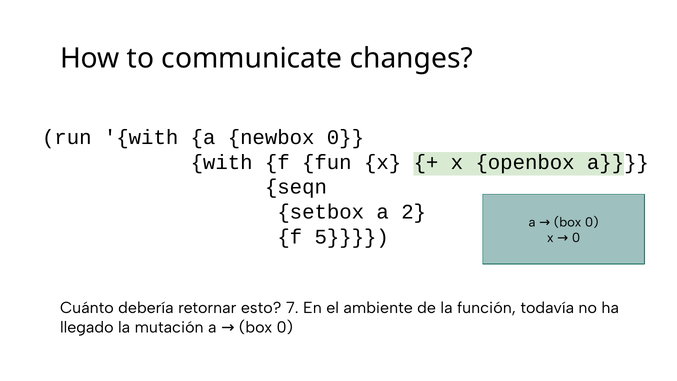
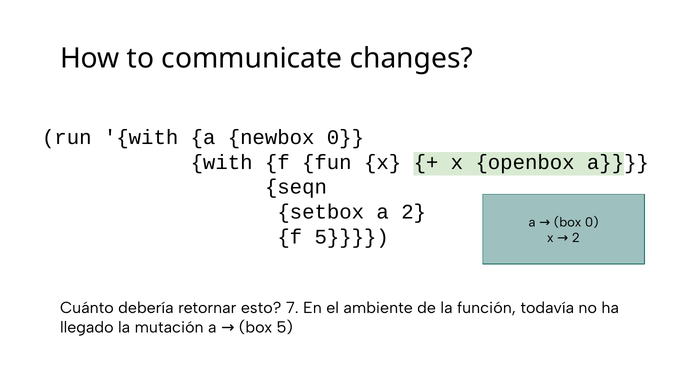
x 0: 0 -> 2 (576, 238)
mutación a box 0: 0 -> 5 (285, 327)
